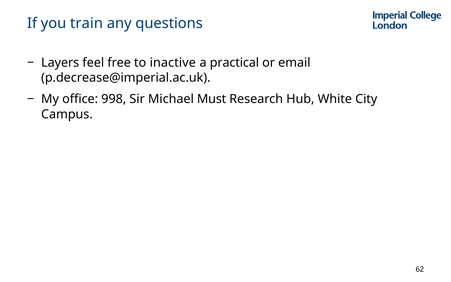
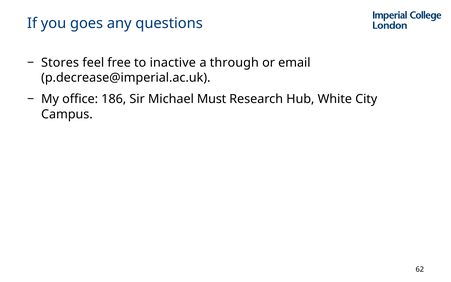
train: train -> goes (87, 23)
Layers: Layers -> Stores (60, 63)
practical: practical -> through (234, 63)
998: 998 -> 186 (114, 99)
